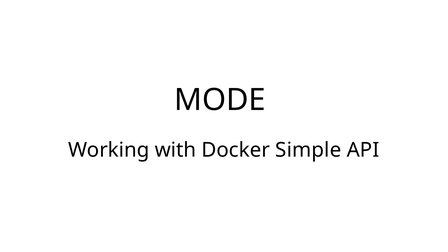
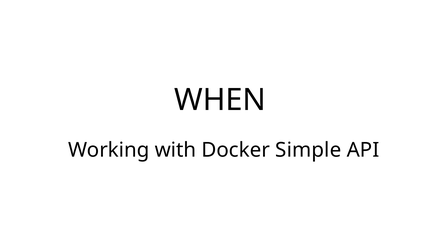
MODE: MODE -> WHEN (220, 100)
